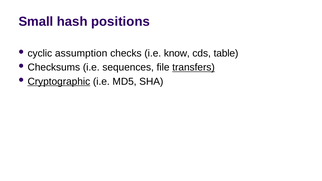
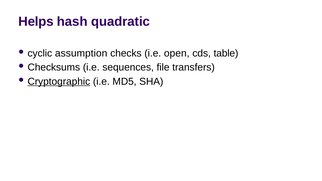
Small: Small -> Helps (36, 22)
positions: positions -> quadratic (121, 22)
know: know -> open (177, 53)
transfers underline: present -> none (194, 67)
